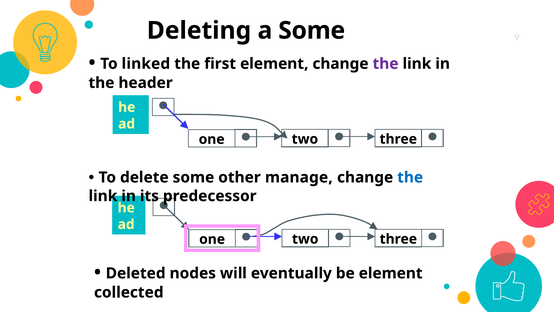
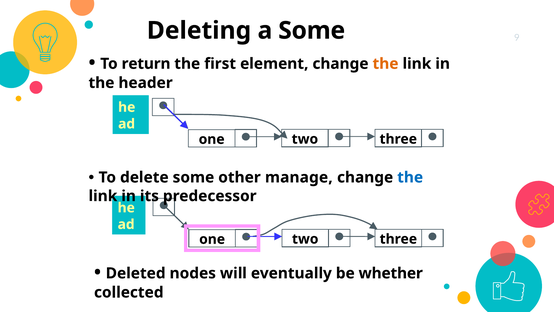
linked: linked -> return (146, 64)
the colour: purple -> orange (386, 64)
be element: element -> whether (391, 273)
